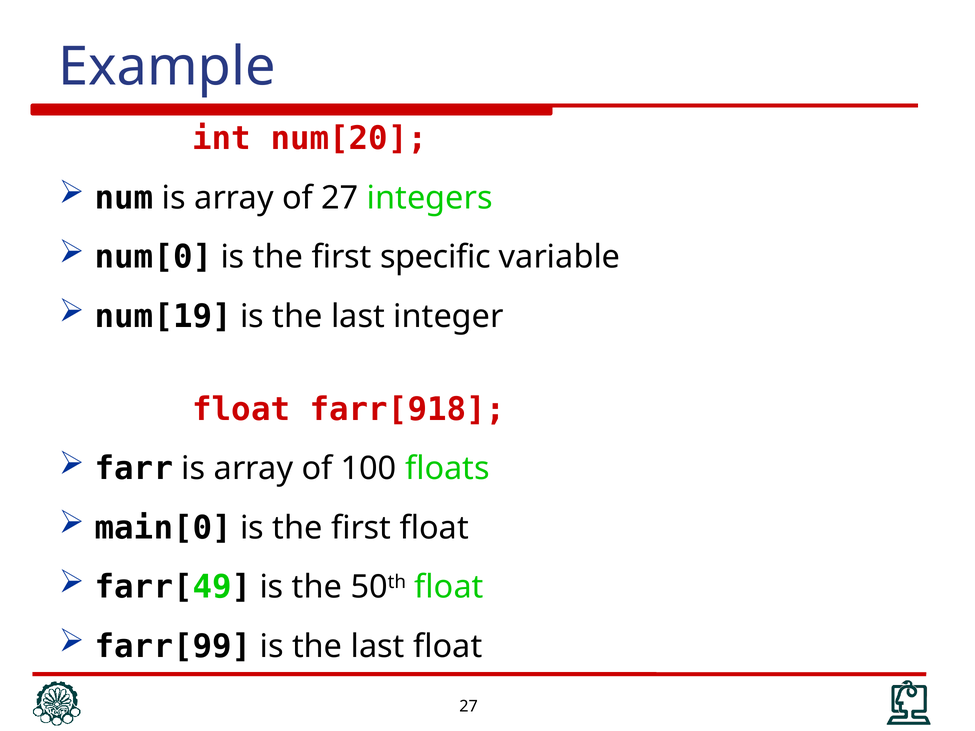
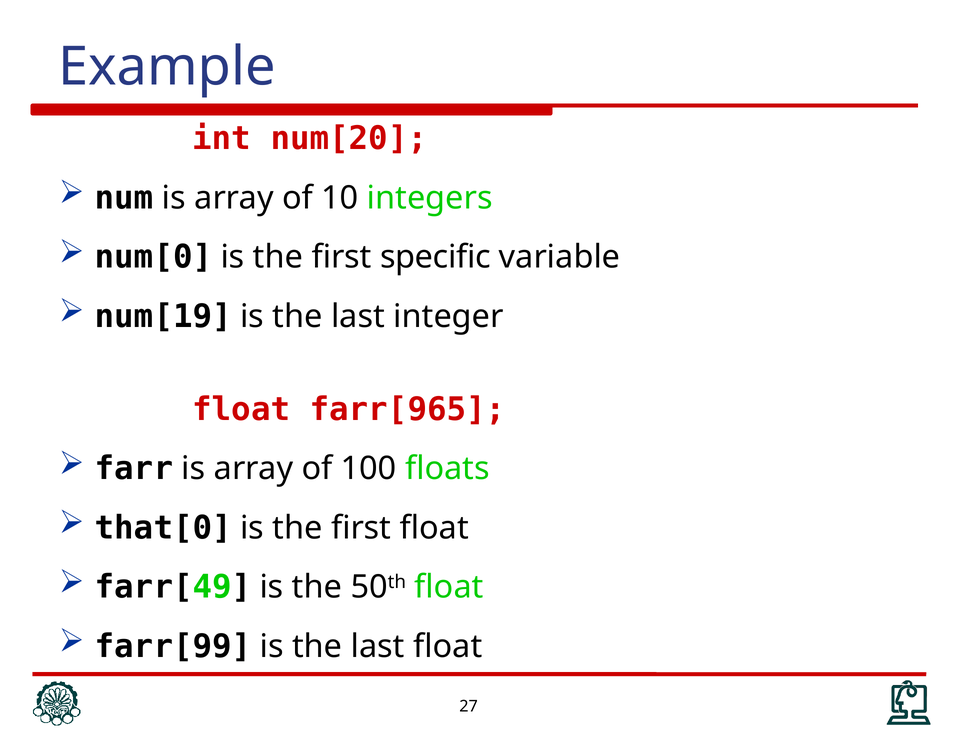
of 27: 27 -> 10 (340, 198)
farr[918: farr[918 -> farr[965 (408, 410)
main[0: main[0 -> that[0 (163, 528)
